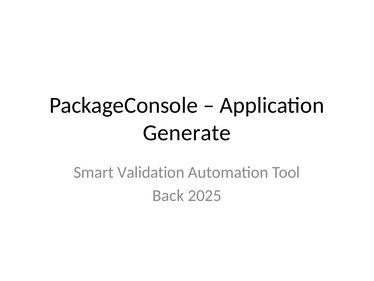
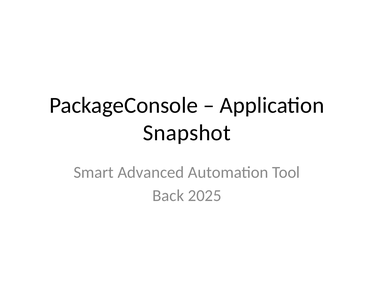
Generate: Generate -> Snapshot (187, 133)
Validation: Validation -> Advanced (151, 172)
